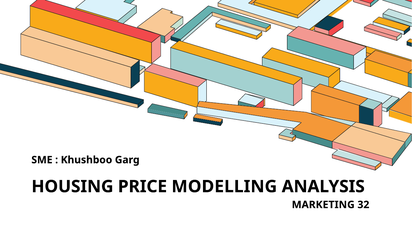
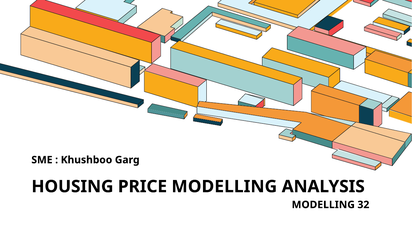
MARKETING: MARKETING -> MODELLING (323, 205)
